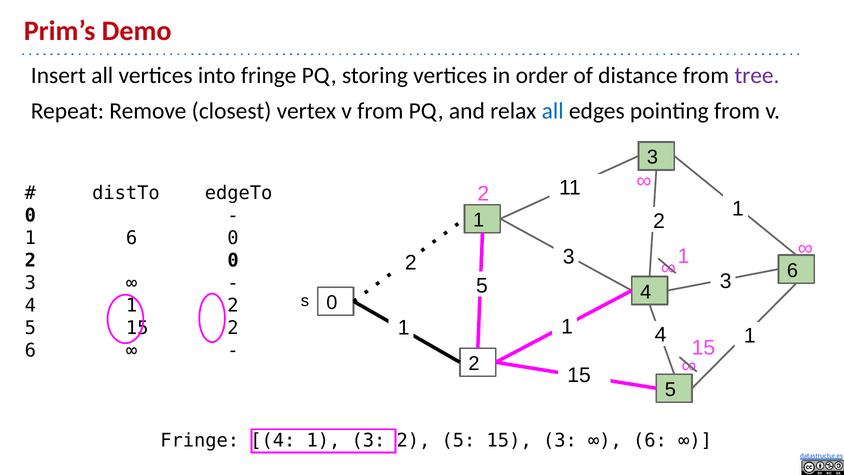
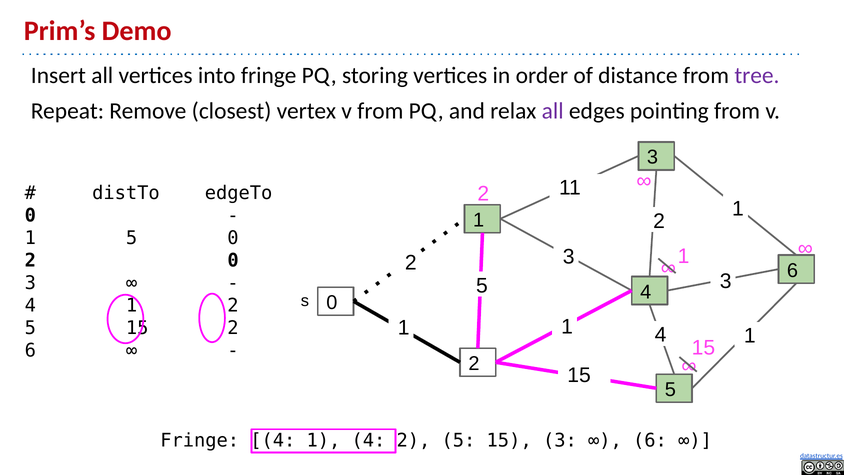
all colour: blue -> purple (553, 111)
1 6: 6 -> 5 (132, 238)
1 3: 3 -> 4 (368, 441)
